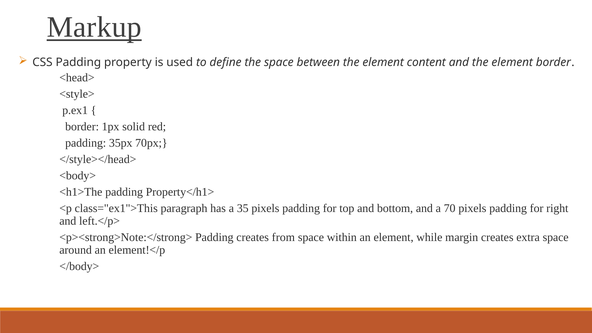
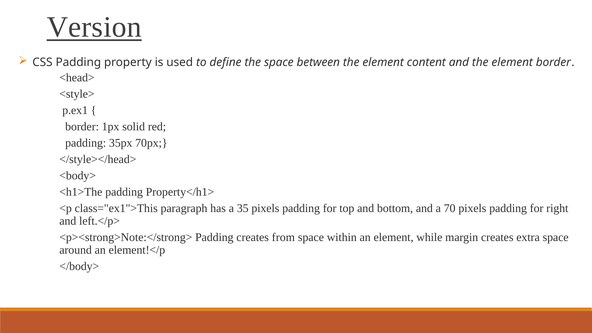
Markup: Markup -> Version (94, 27)
